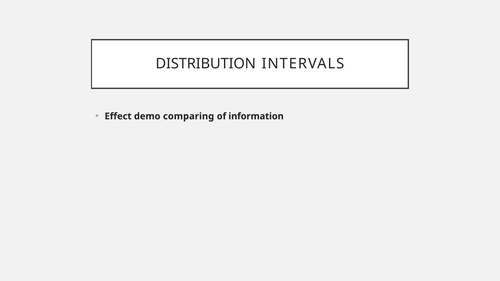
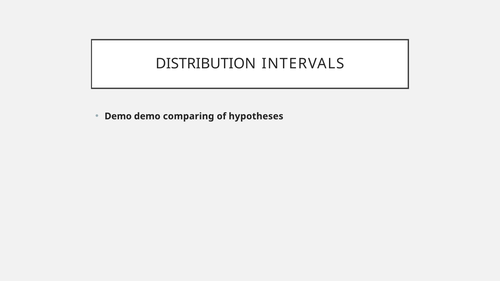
Effect: Effect -> Demo (118, 116)
information: information -> hypotheses (256, 116)
